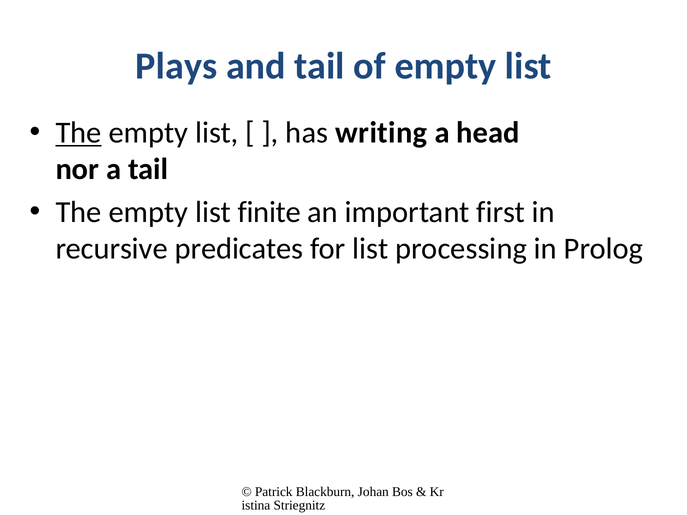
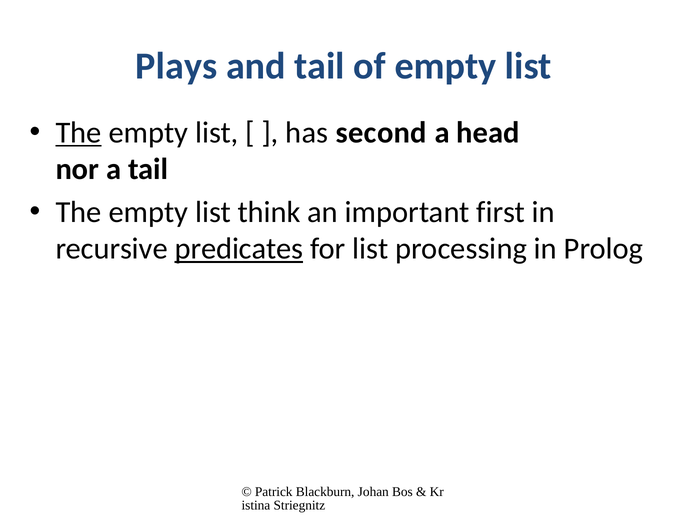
writing: writing -> second (381, 133)
finite: finite -> think (269, 212)
predicates underline: none -> present (239, 249)
